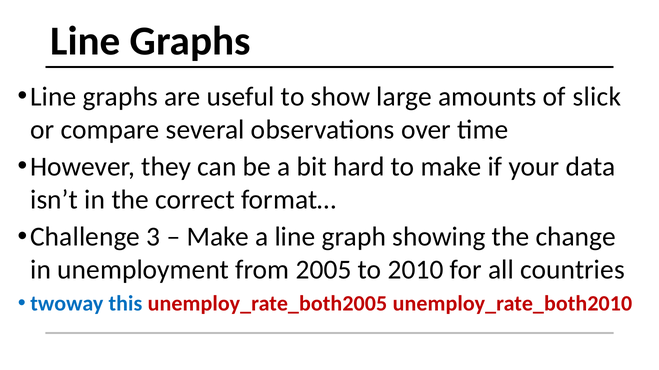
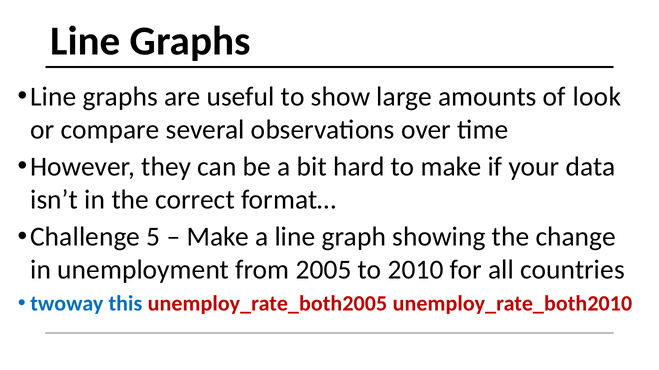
slick: slick -> look (597, 97)
3: 3 -> 5 (153, 237)
